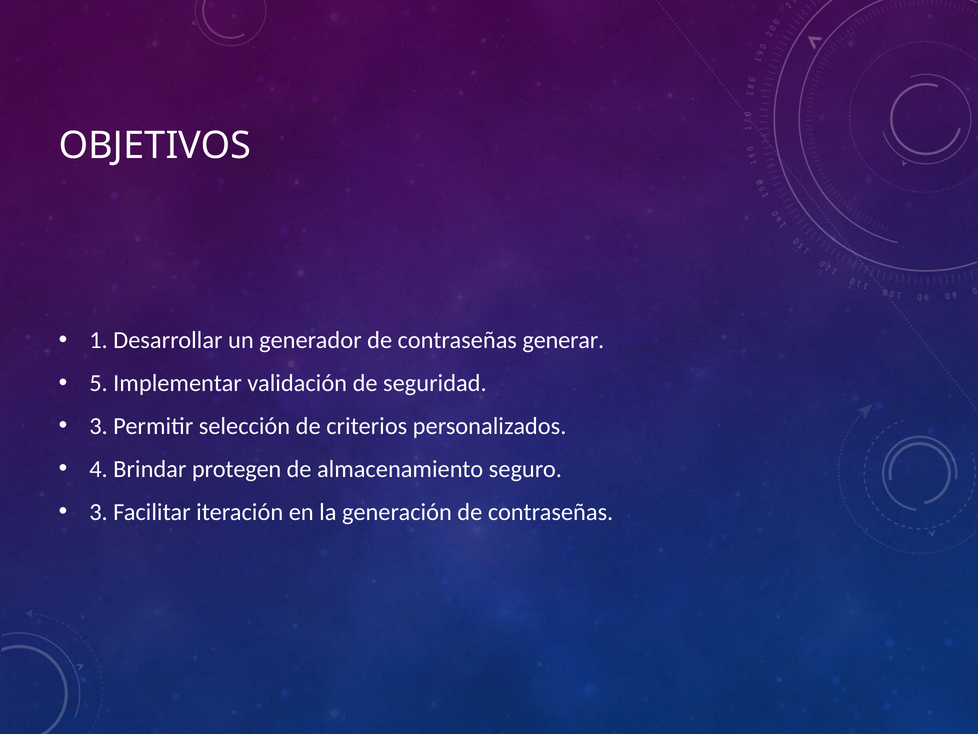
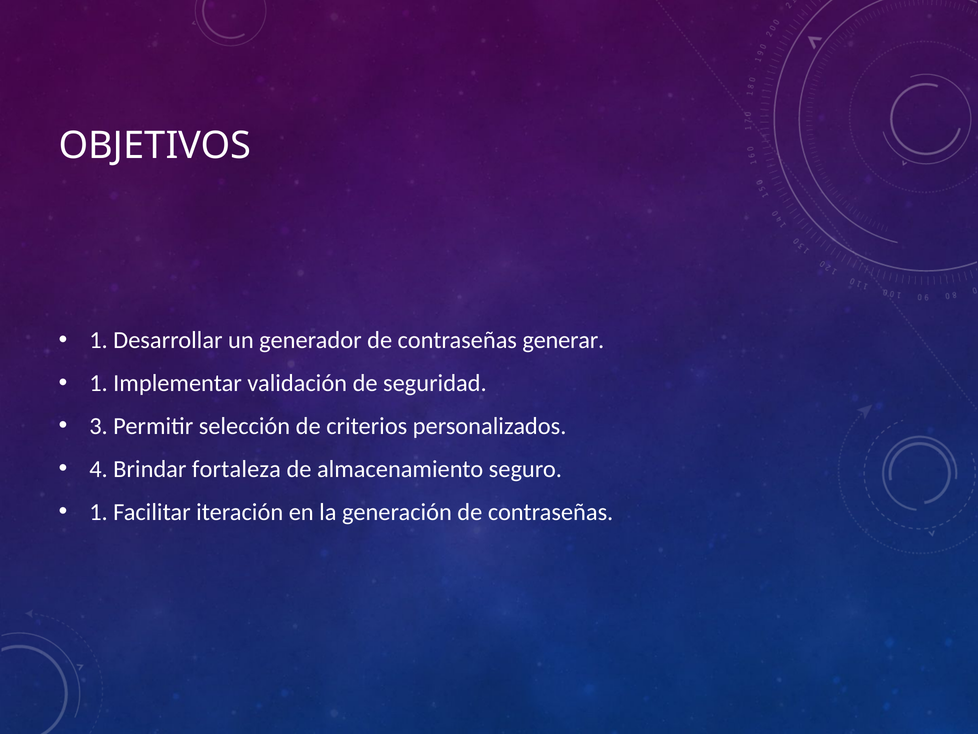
5: 5 -> 1 (99, 383)
protegen: protegen -> fortaleza (236, 469)
3: 3 -> 1 (99, 512)
